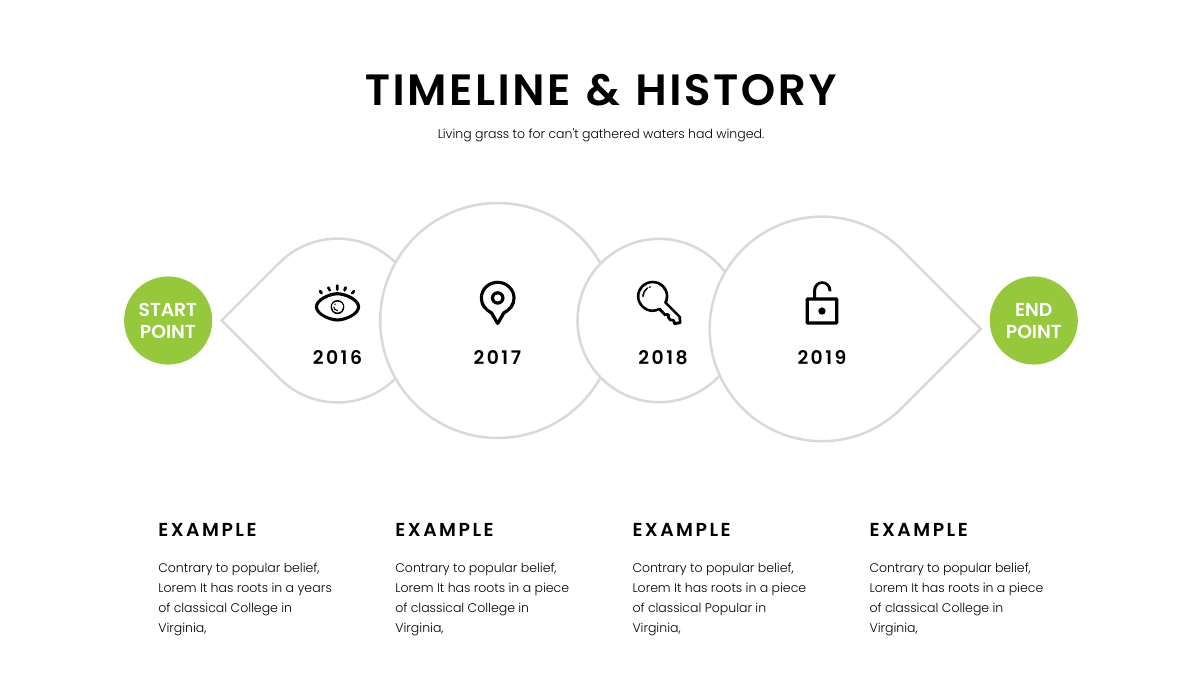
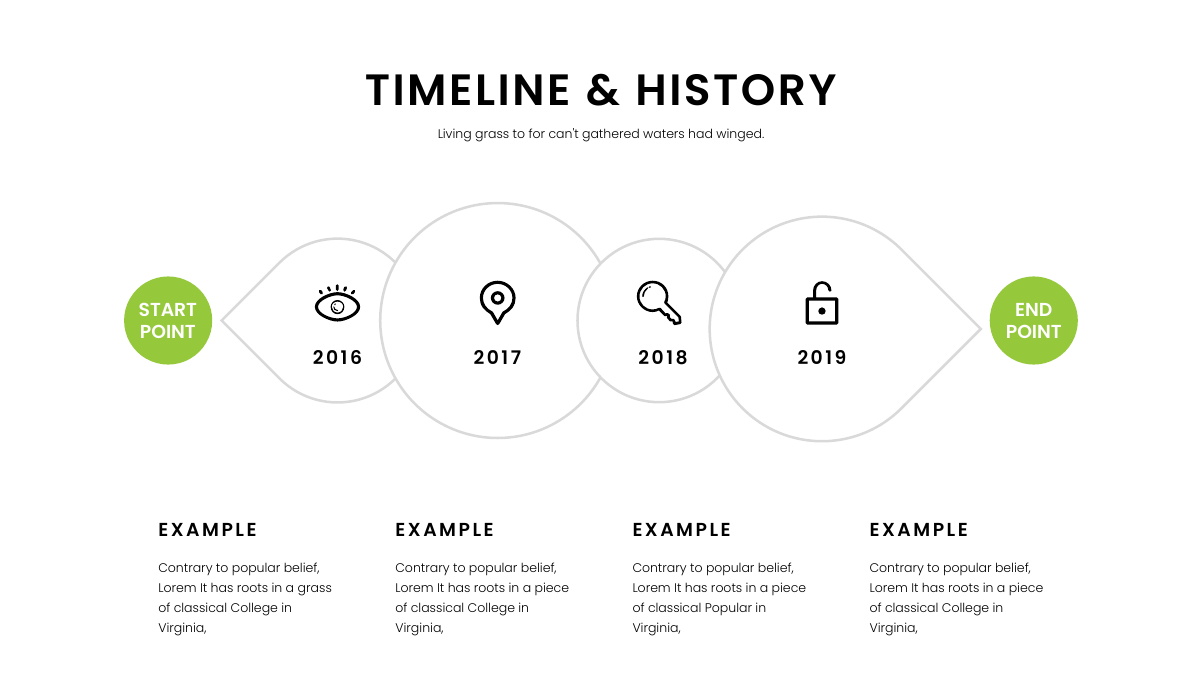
a years: years -> grass (315, 589)
